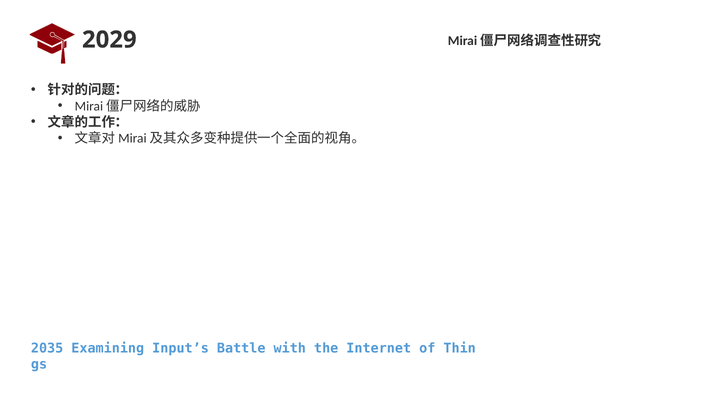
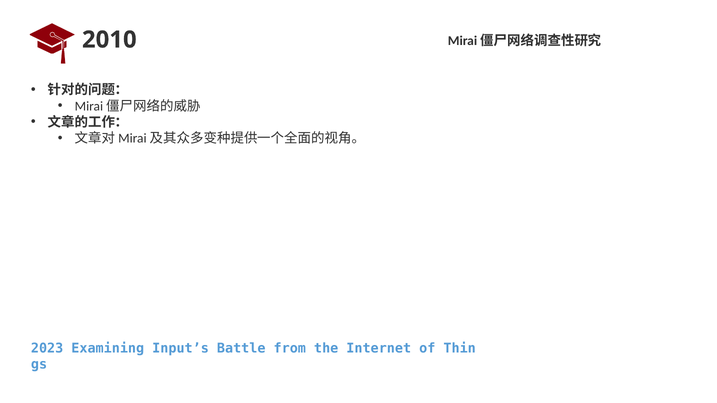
2029: 2029 -> 2010 (109, 40)
2035: 2035 -> 2023 (47, 349)
with: with -> from (290, 349)
